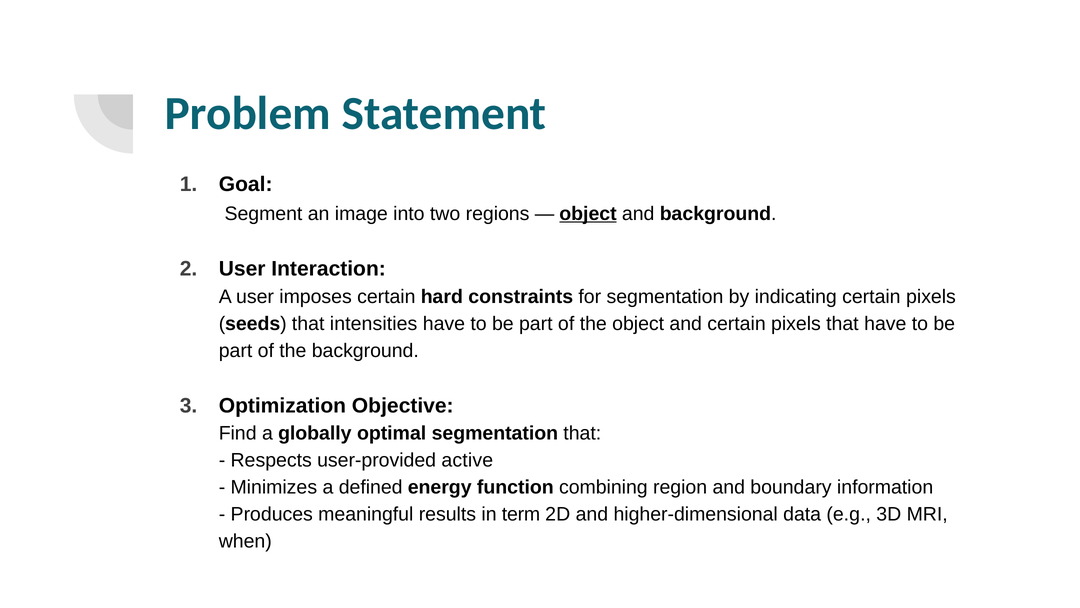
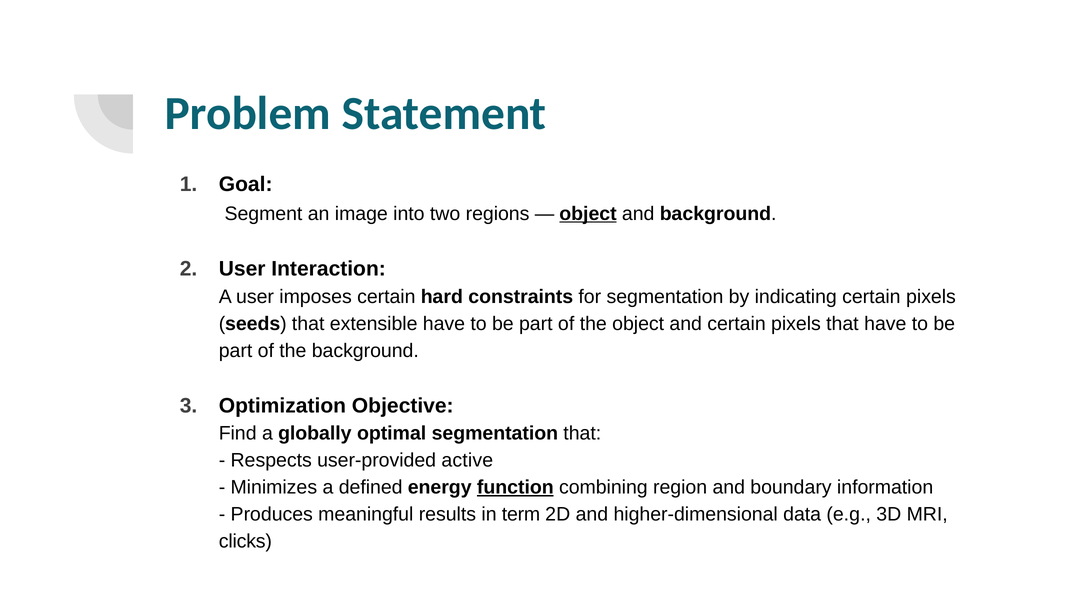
intensities: intensities -> extensible (374, 323)
function underline: none -> present (515, 487)
when: when -> clicks (245, 541)
